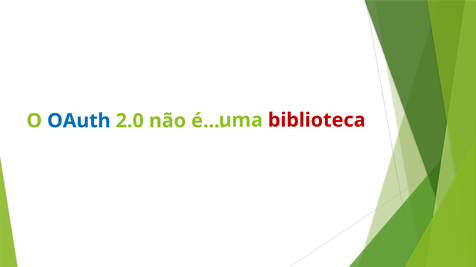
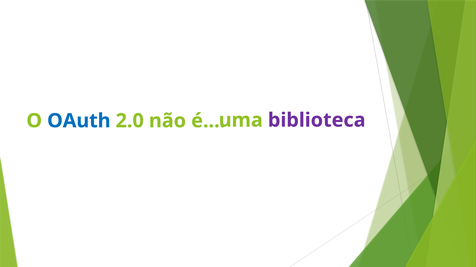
biblioteca colour: red -> purple (317, 120)
